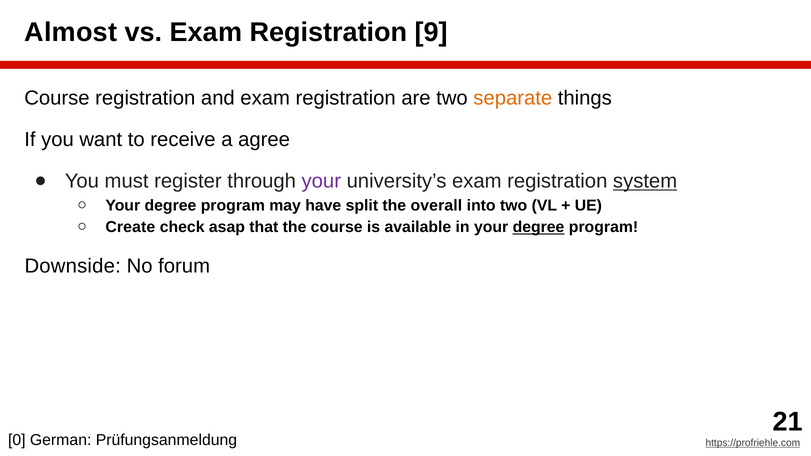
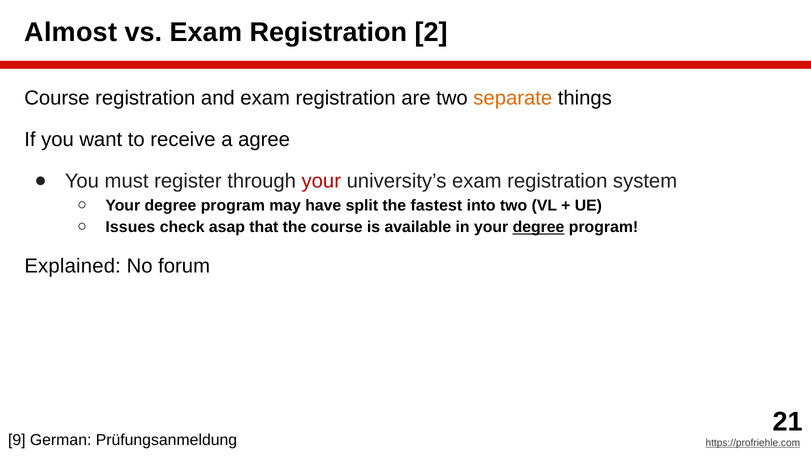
9: 9 -> 2 (431, 32)
your colour: purple -> red (321, 181)
system underline: present -> none (645, 181)
overall: overall -> fastest (436, 205)
Create: Create -> Issues (130, 227)
Downside: Downside -> Explained (73, 266)
0: 0 -> 9 (17, 440)
